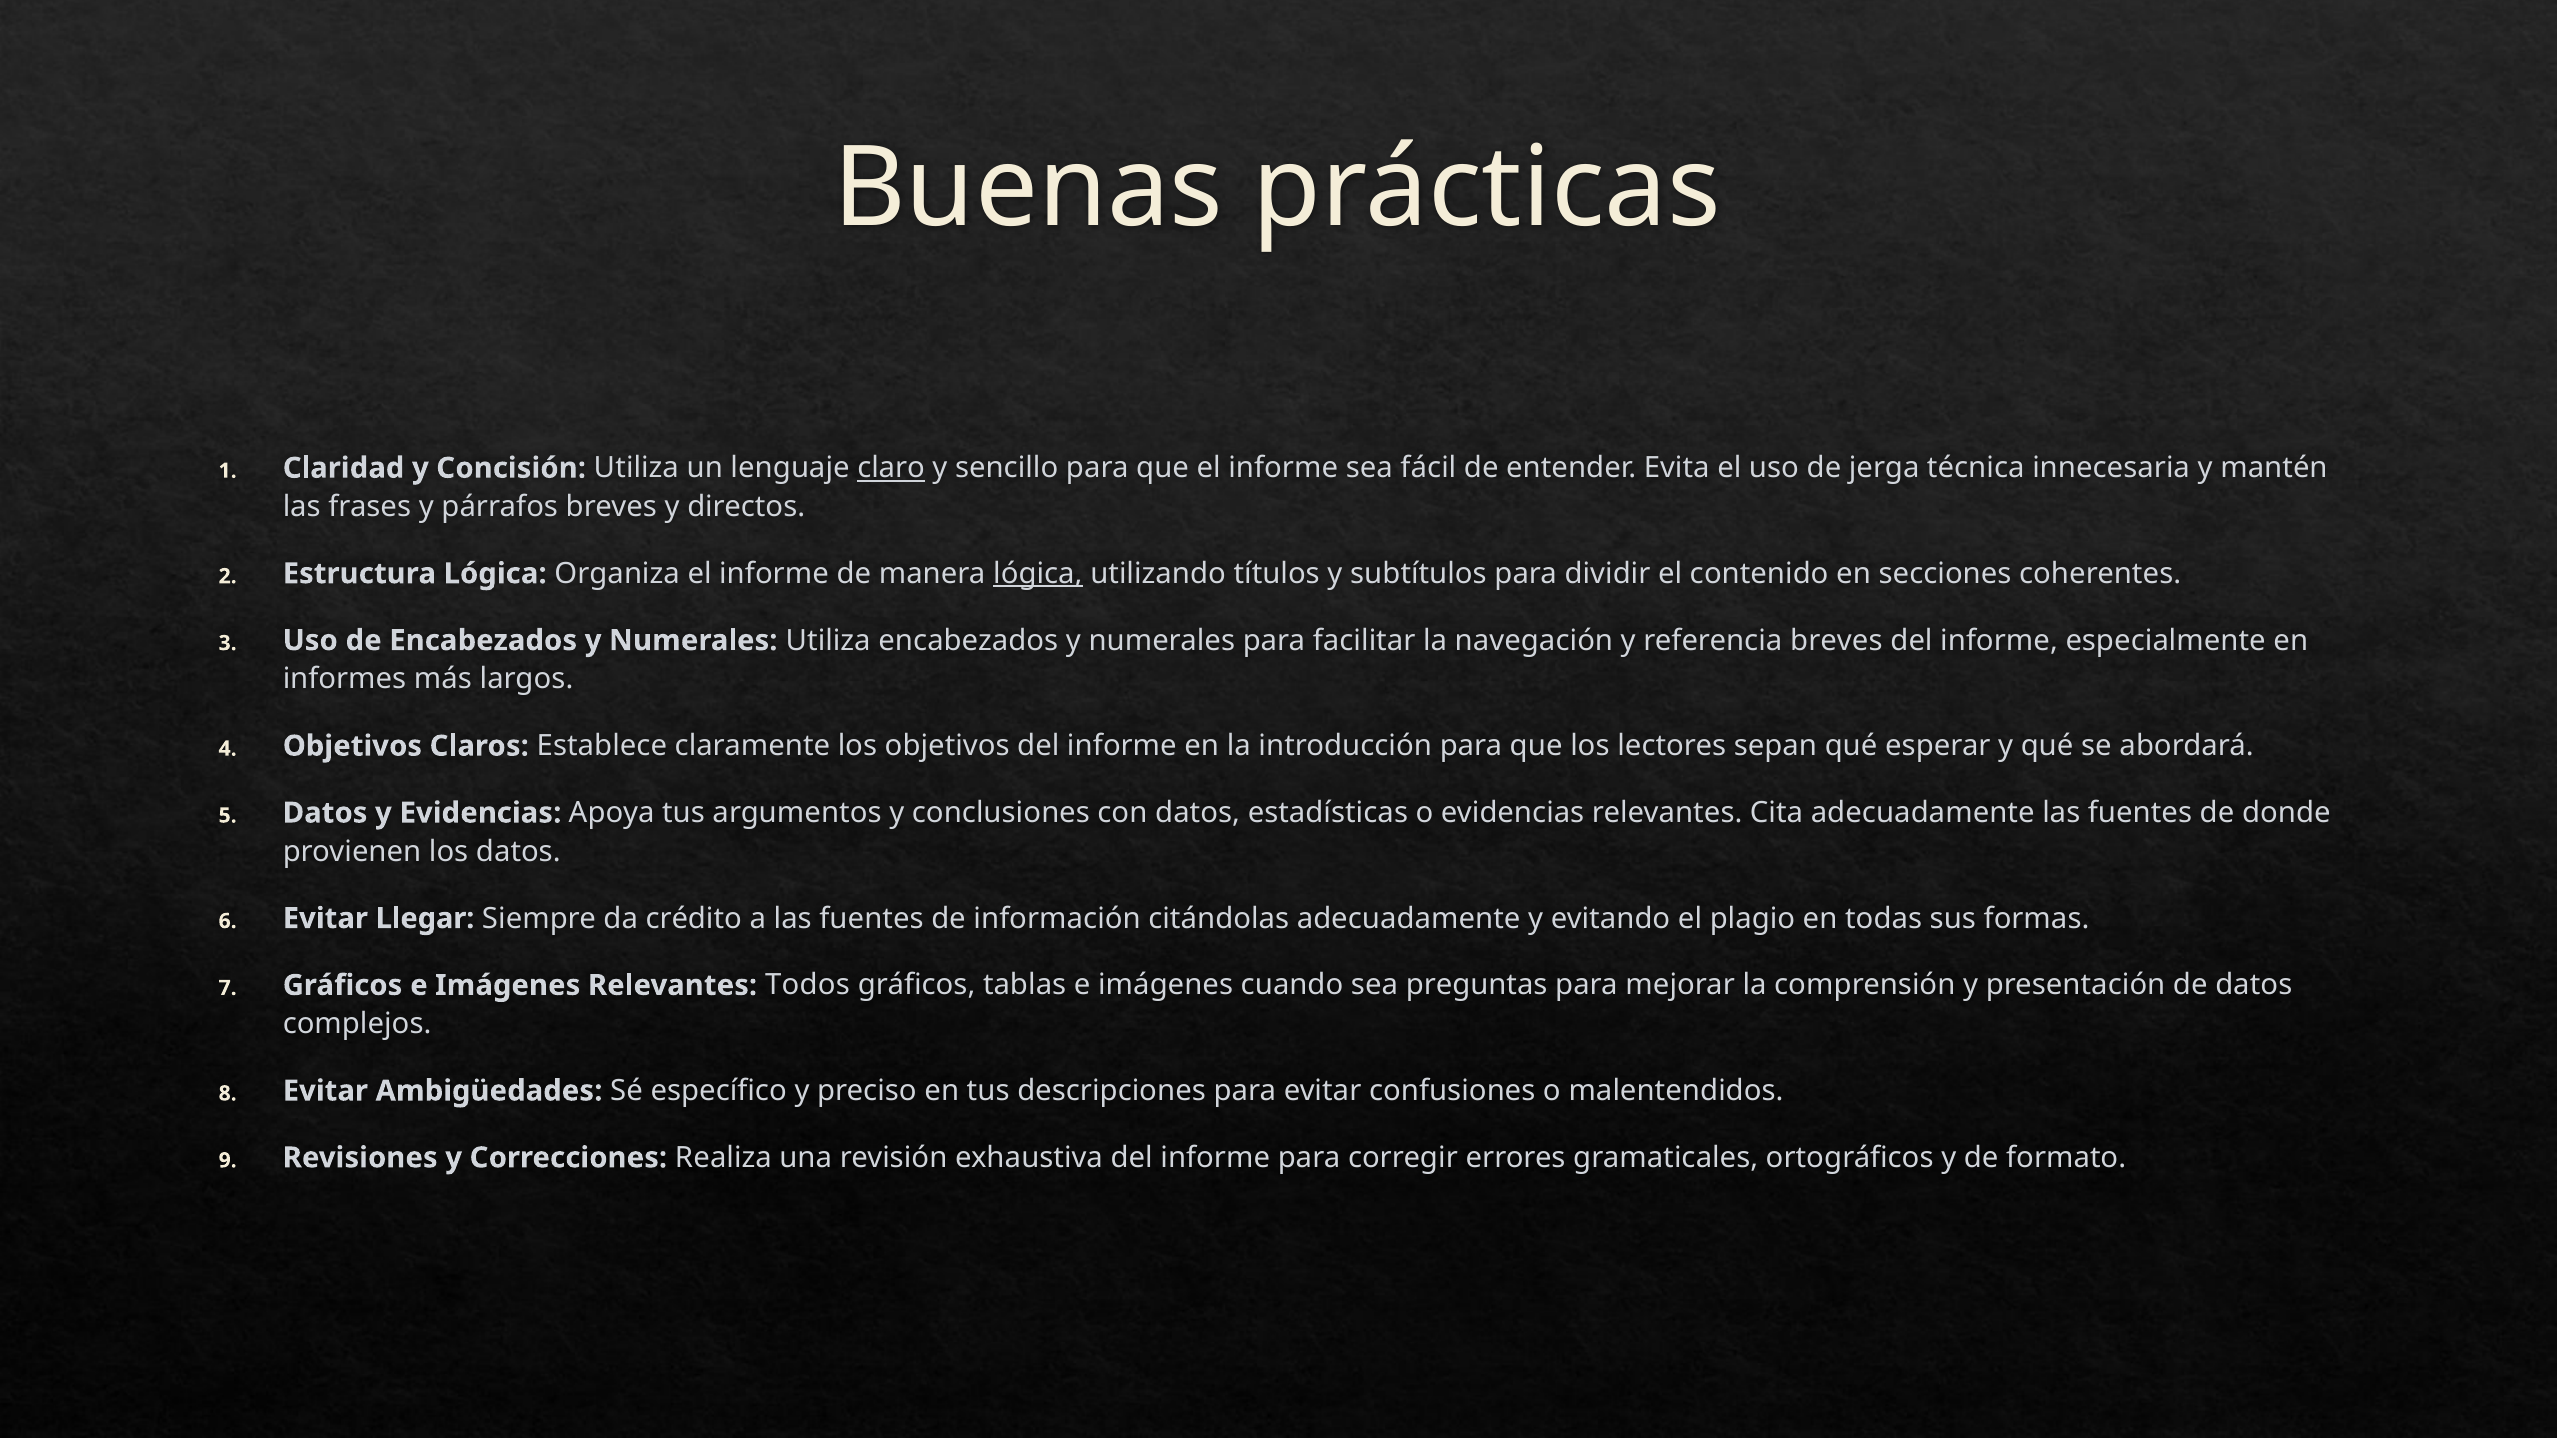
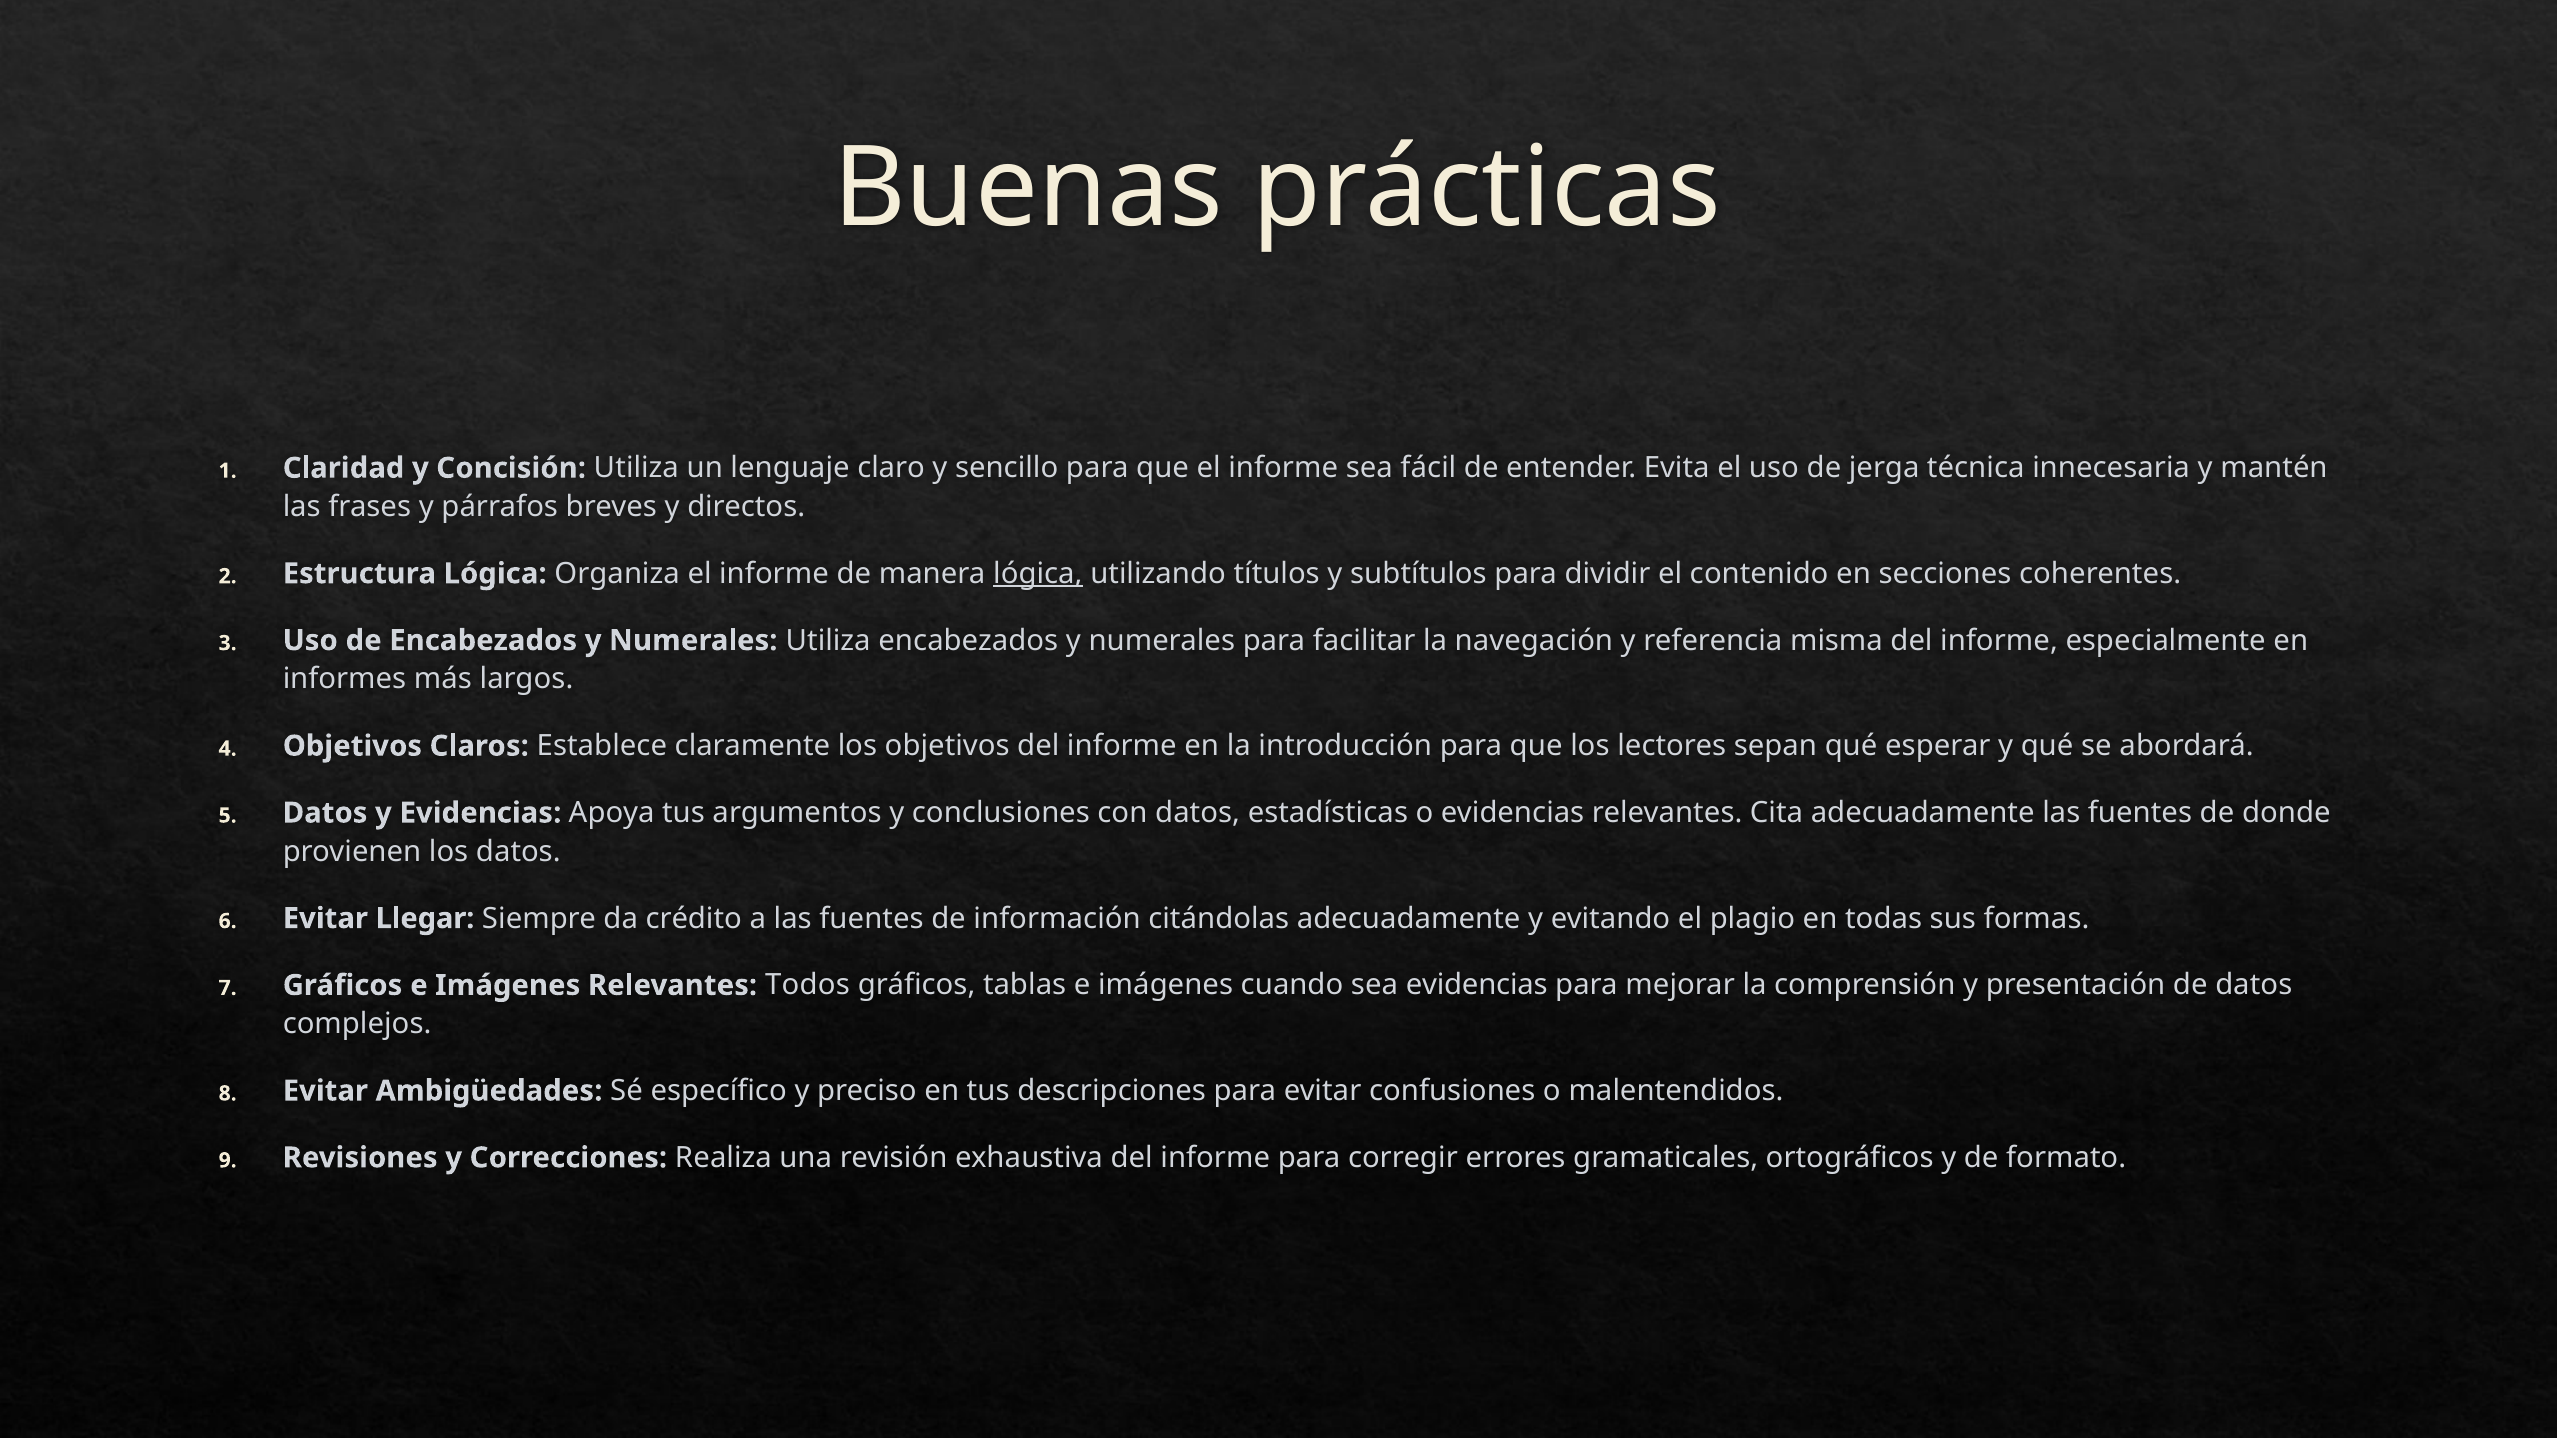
claro underline: present -> none (891, 468)
referencia breves: breves -> misma (1836, 641)
sea preguntas: preguntas -> evidencias (1477, 986)
